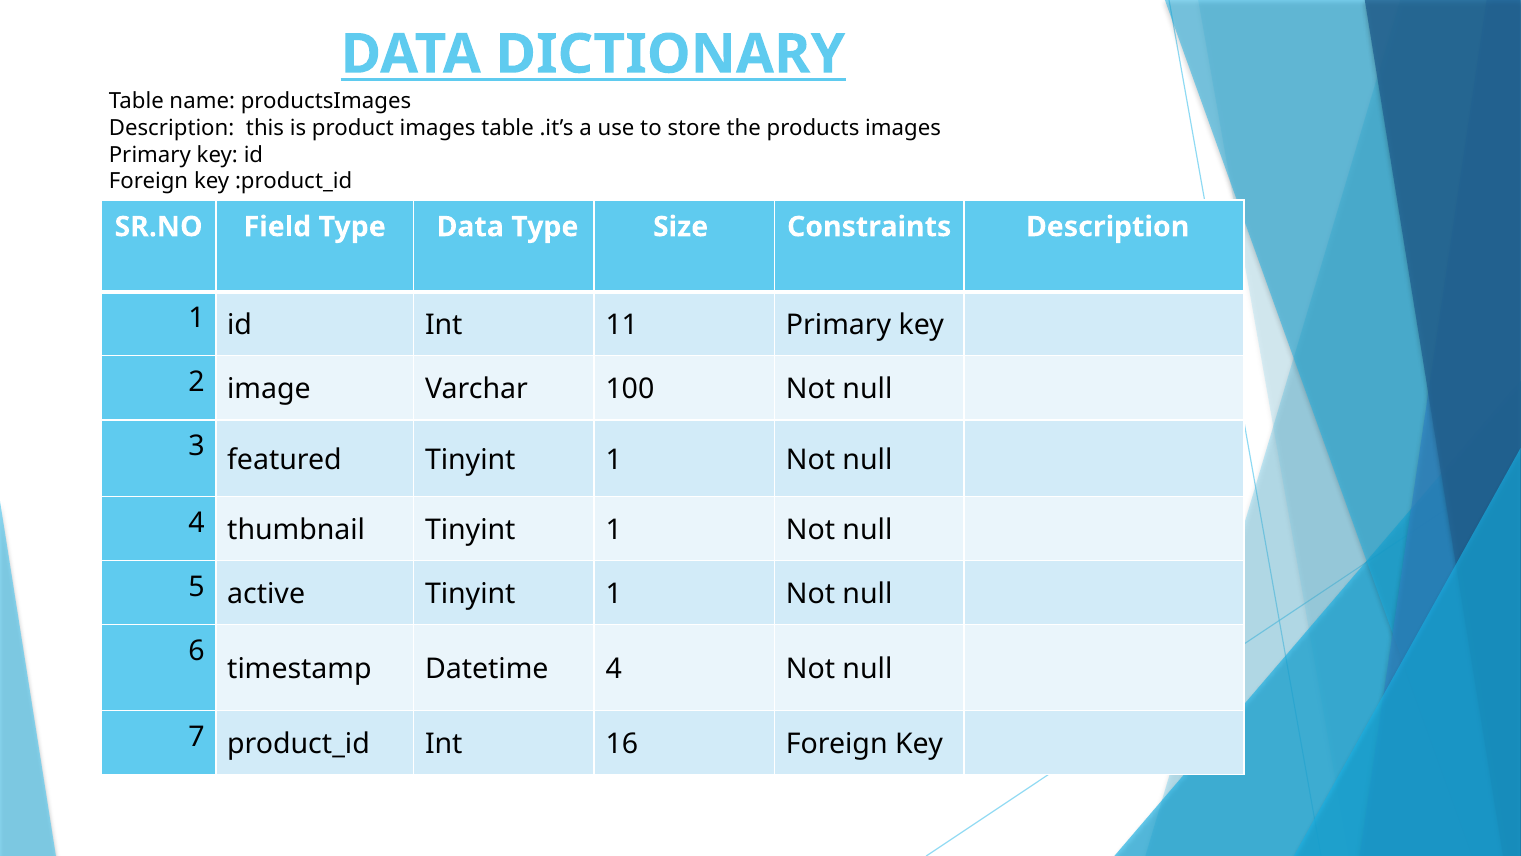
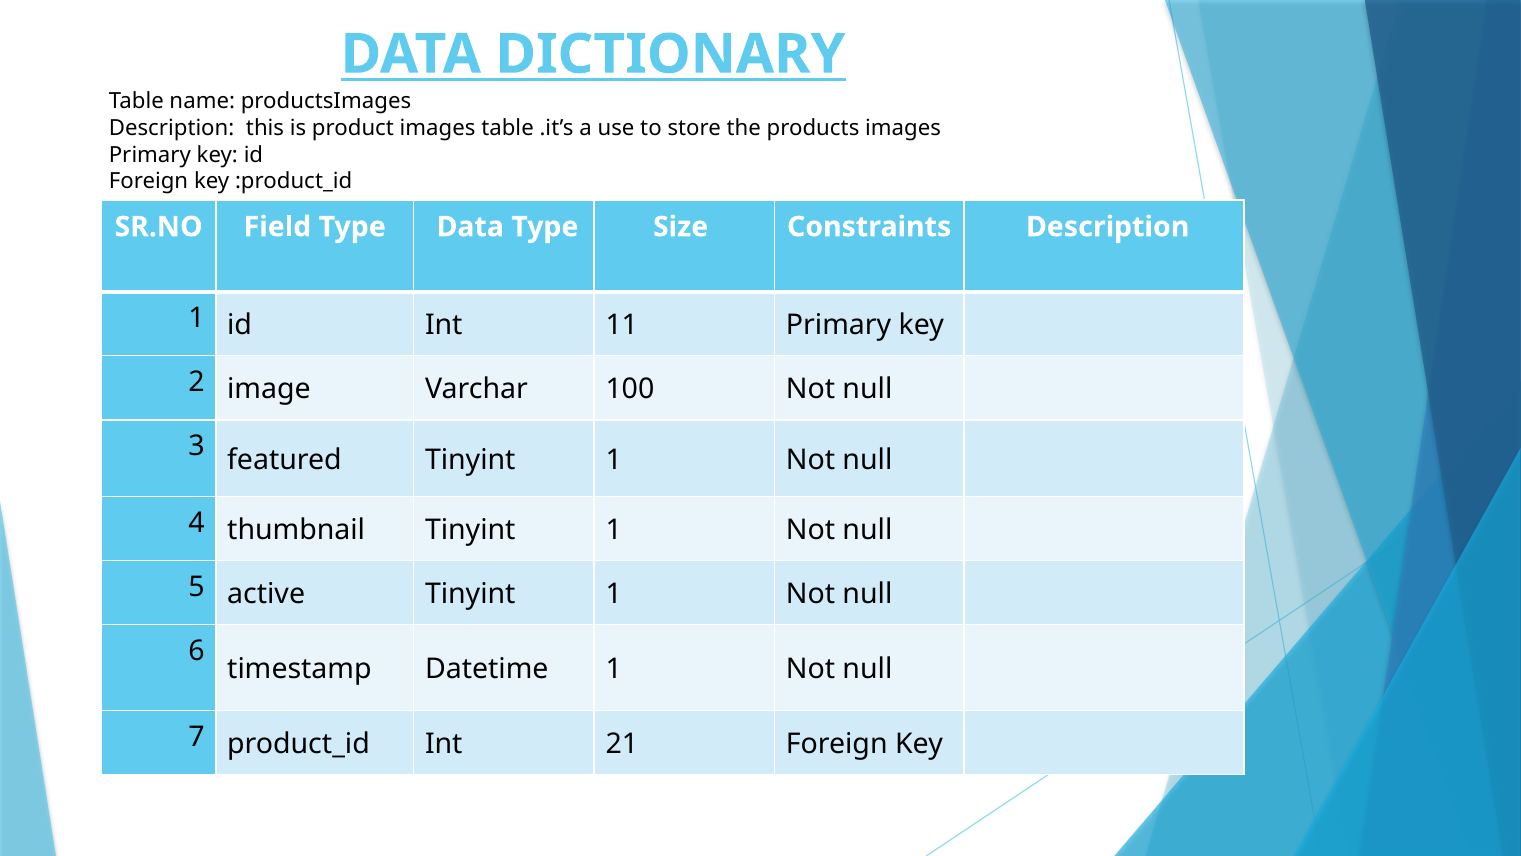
Datetime 4: 4 -> 1 (614, 669)
16: 16 -> 21 (622, 744)
